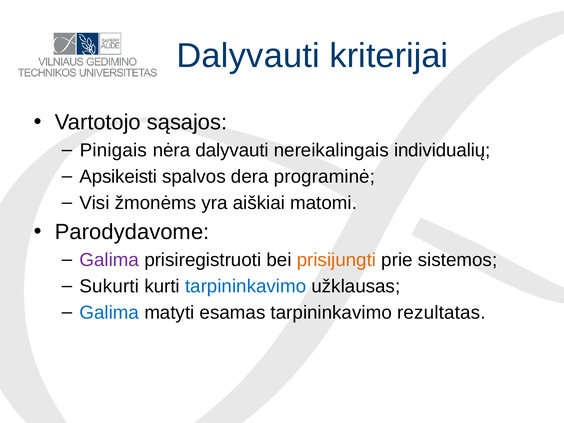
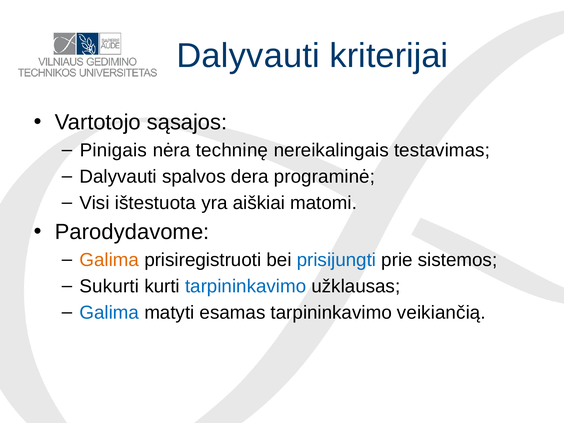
nėra dalyvauti: dalyvauti -> techninę (232, 150)
individualių: individualių -> testavimas (442, 150)
Apsikeisti: Apsikeisti -> Dalyvauti (118, 177)
žmonėms: žmonėms -> ištestuota (155, 203)
Galima colour: purple -> orange (109, 260)
prisijungti colour: orange -> blue (336, 260)
rezultatas: rezultatas -> veikiančią (441, 313)
